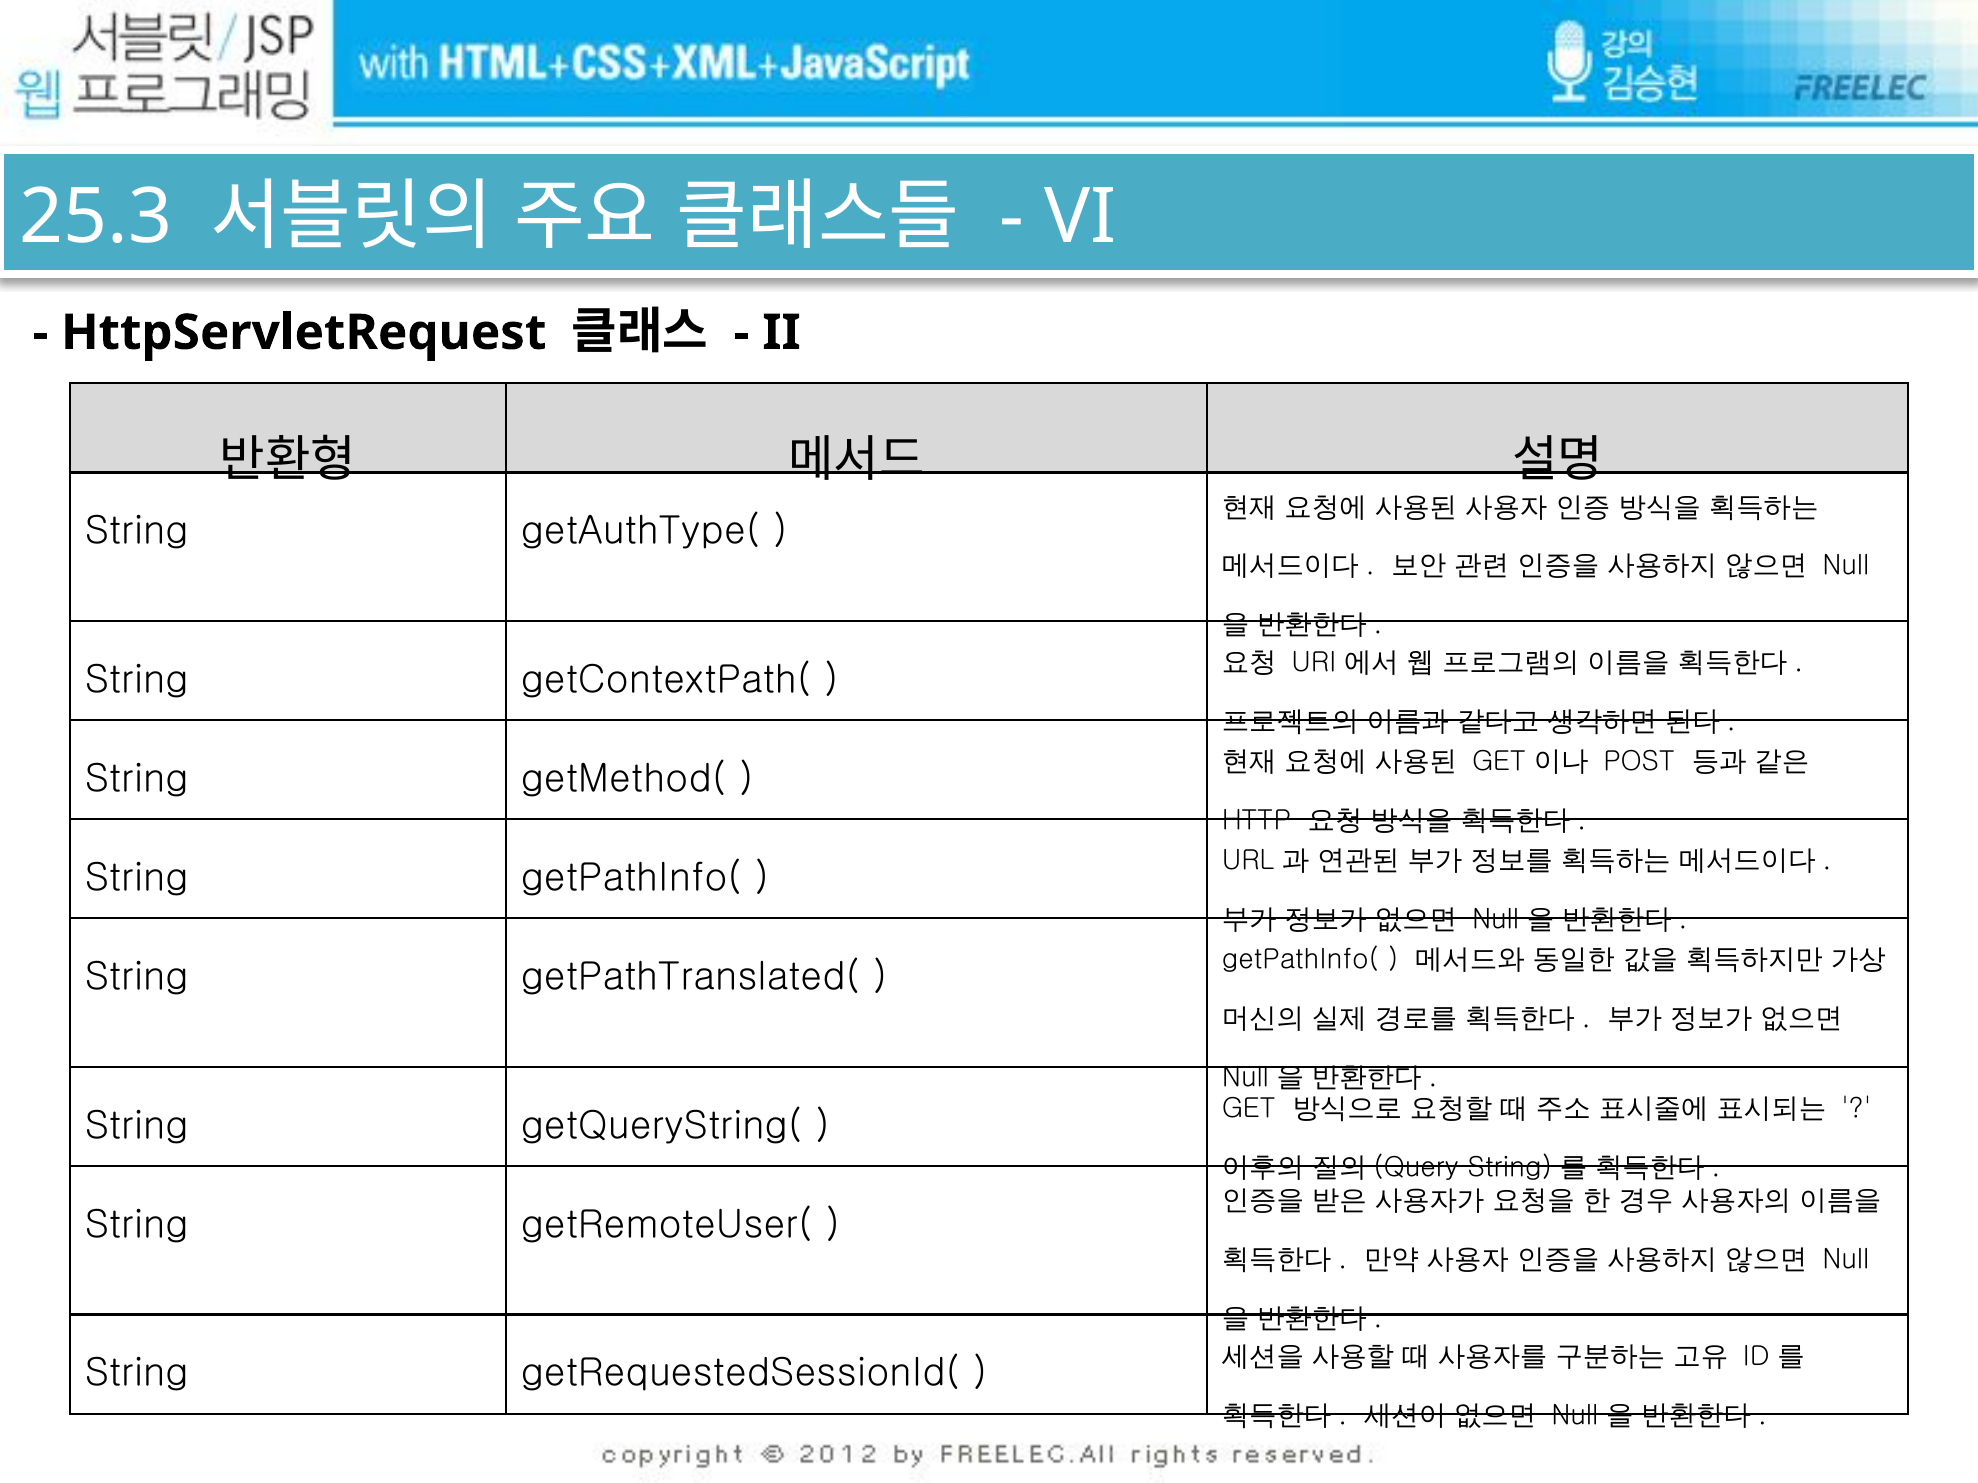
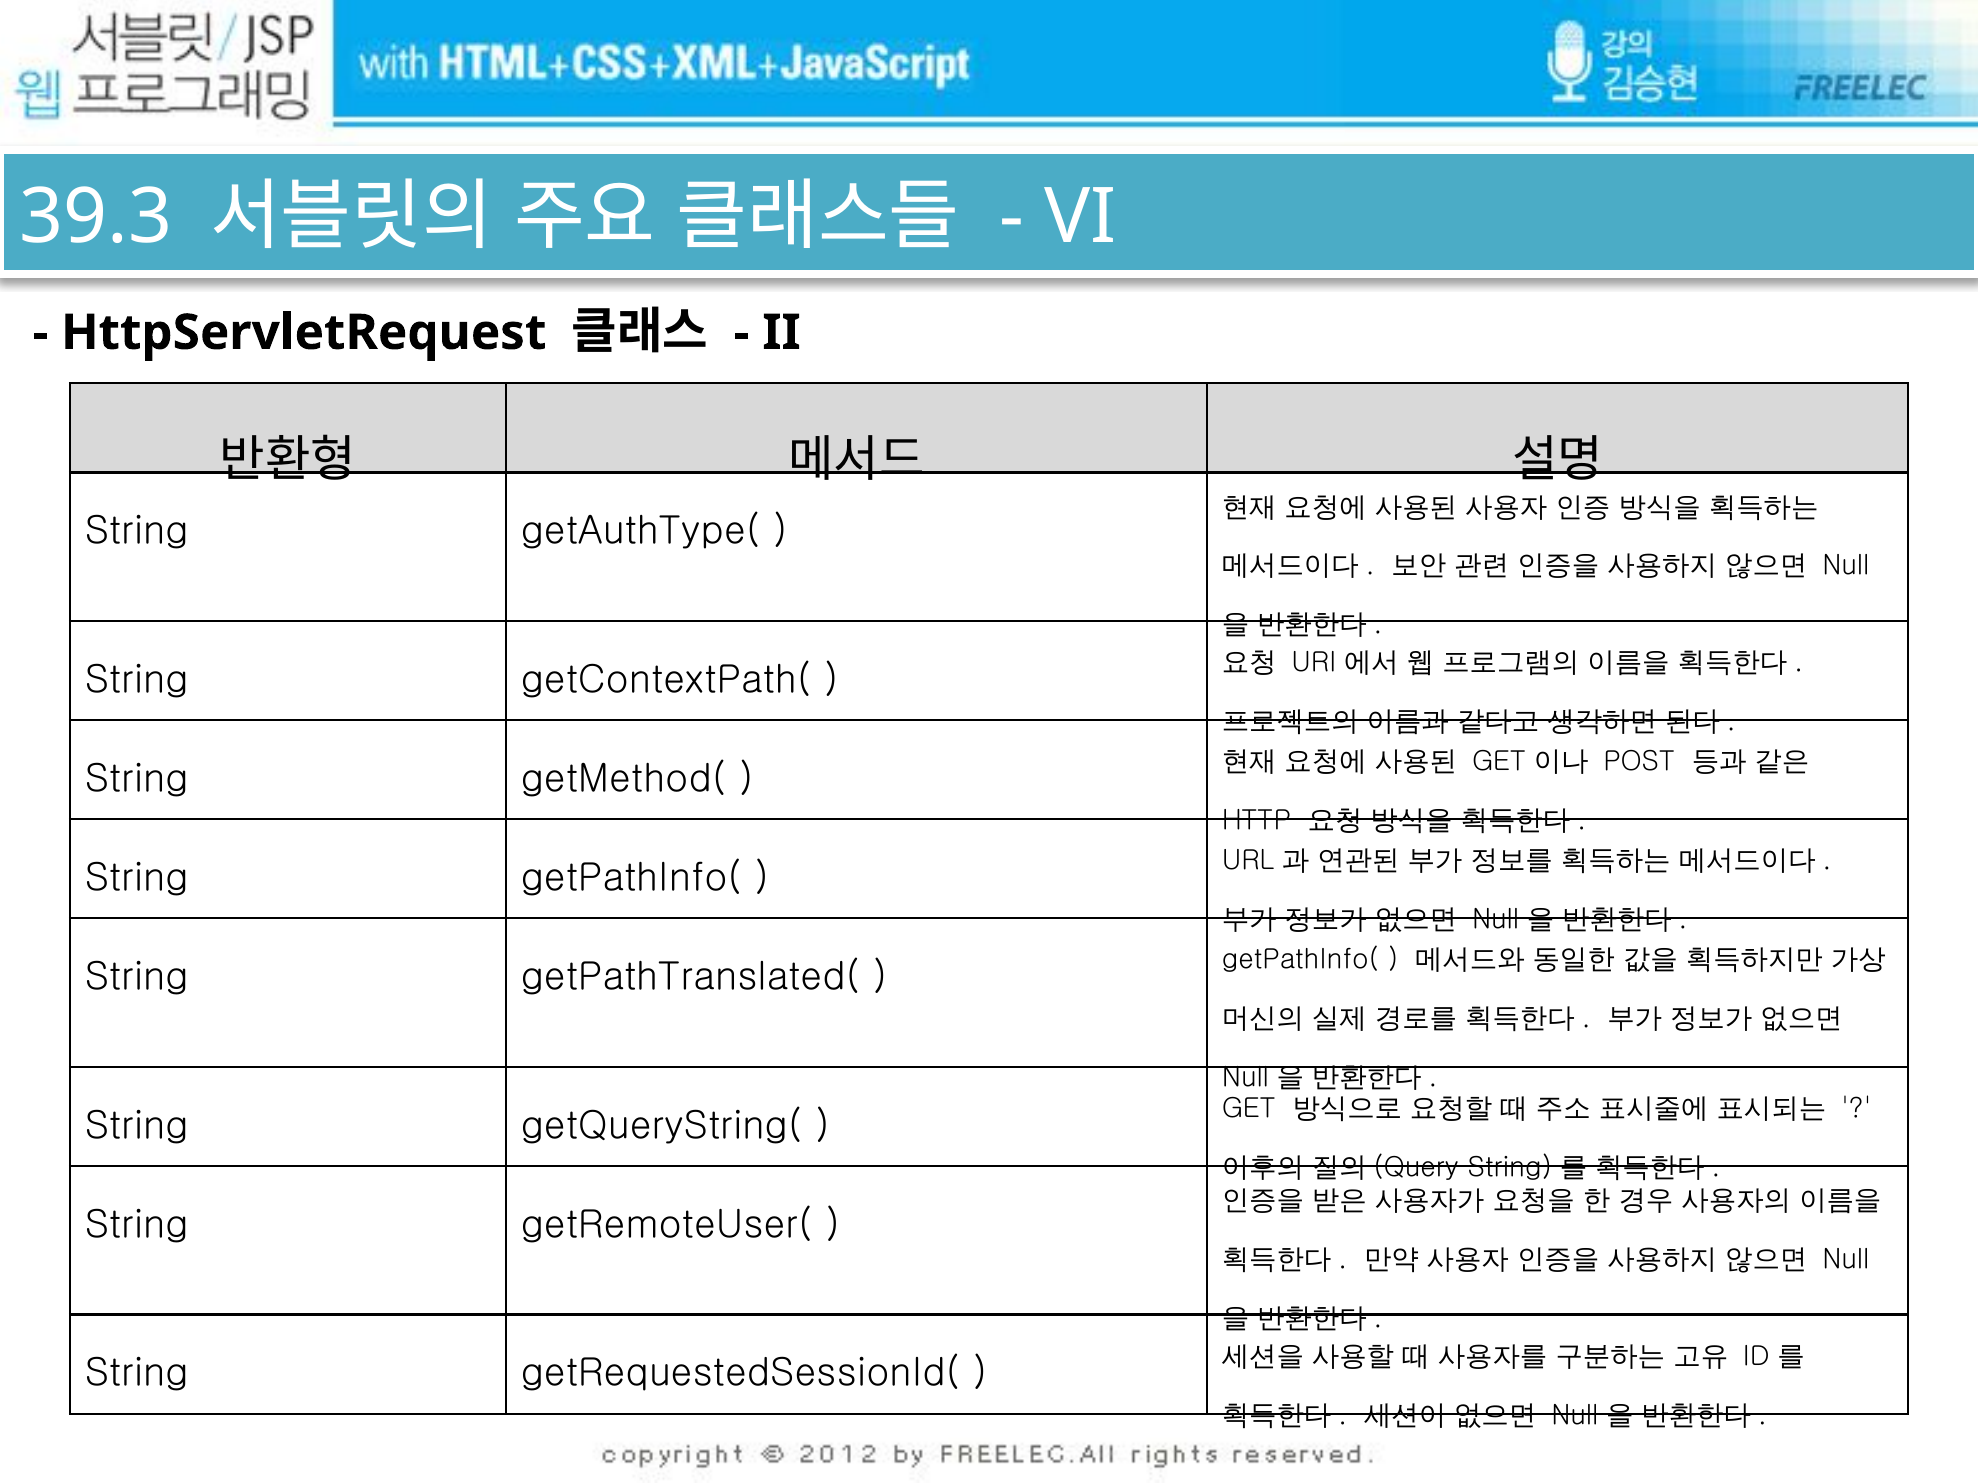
25.3: 25.3 -> 39.3 (96, 217)
